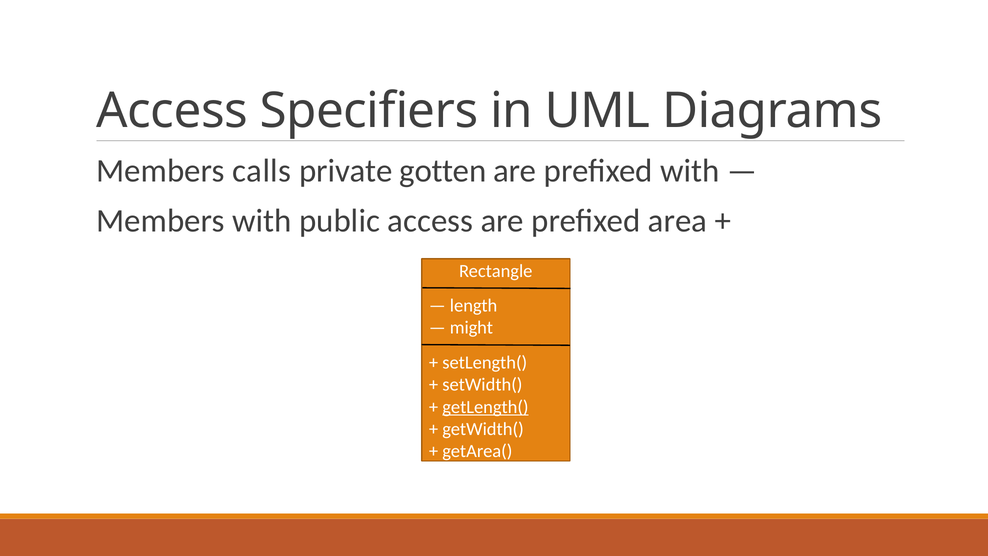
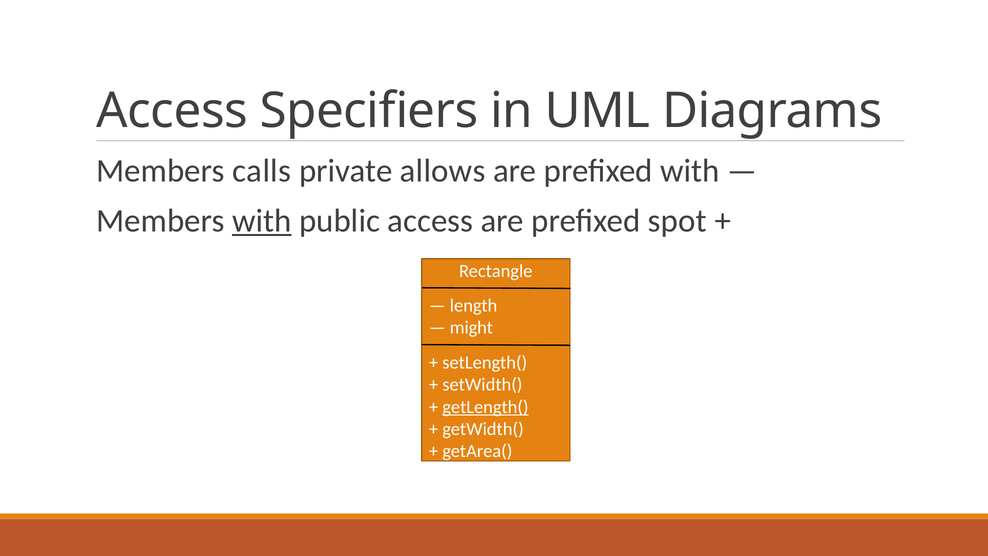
gotten: gotten -> allows (443, 171)
with underline: none -> present (262, 221)
area: area -> spot (677, 221)
